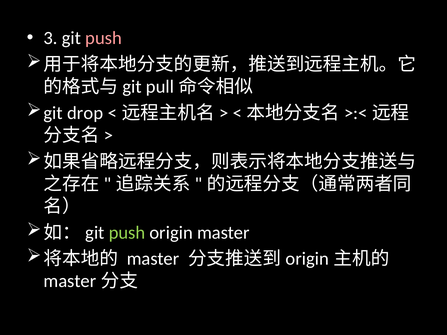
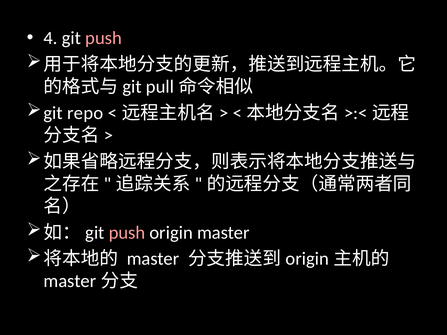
3: 3 -> 4 (51, 38)
drop: drop -> repo (85, 113)
push colour: light green -> pink (127, 233)
